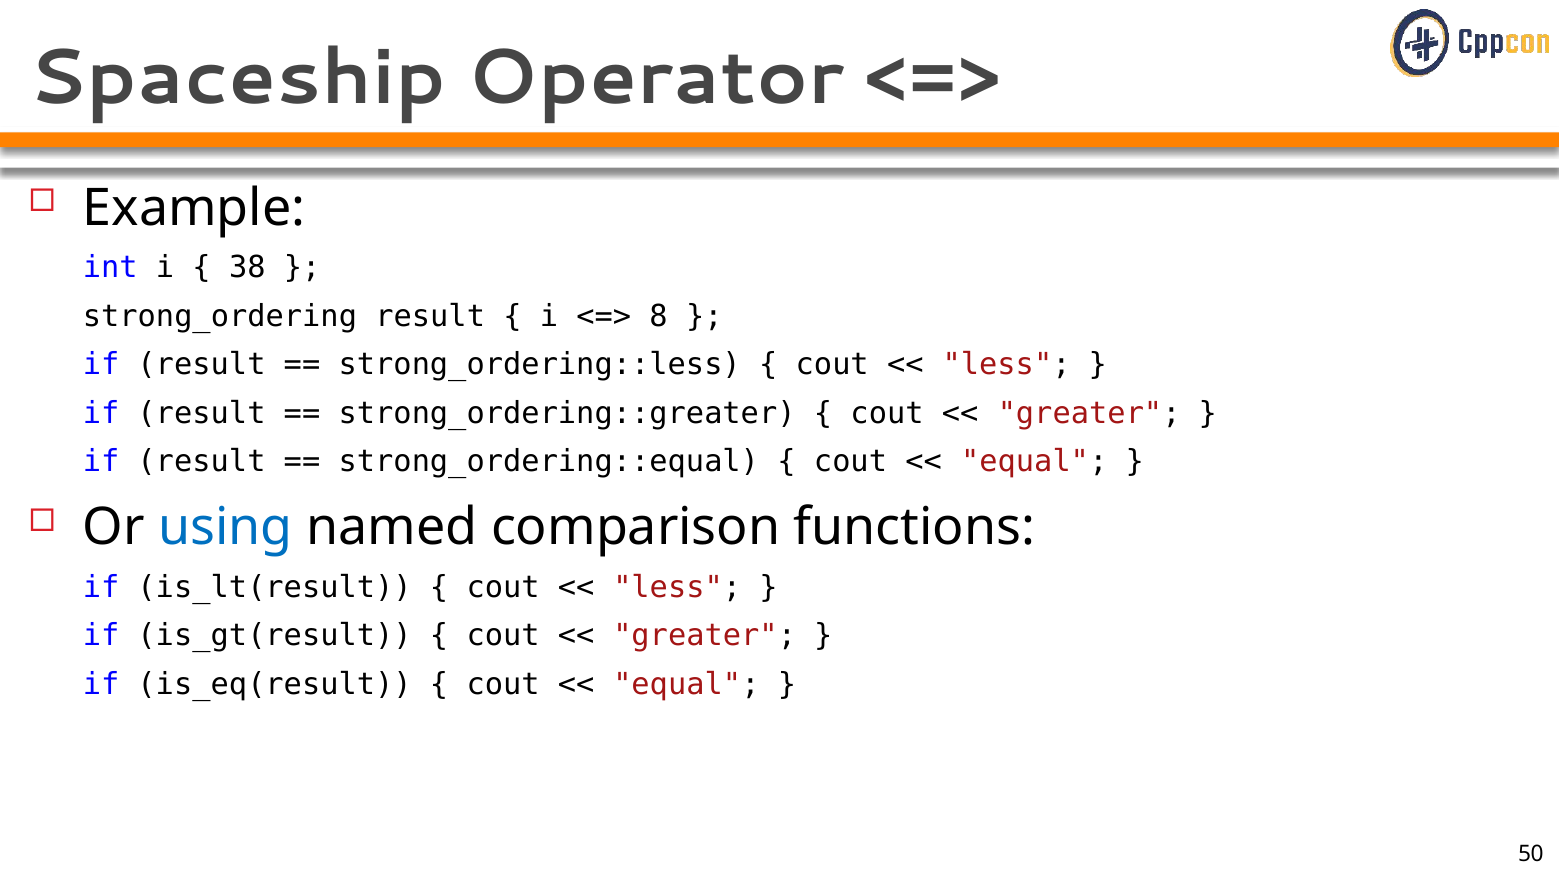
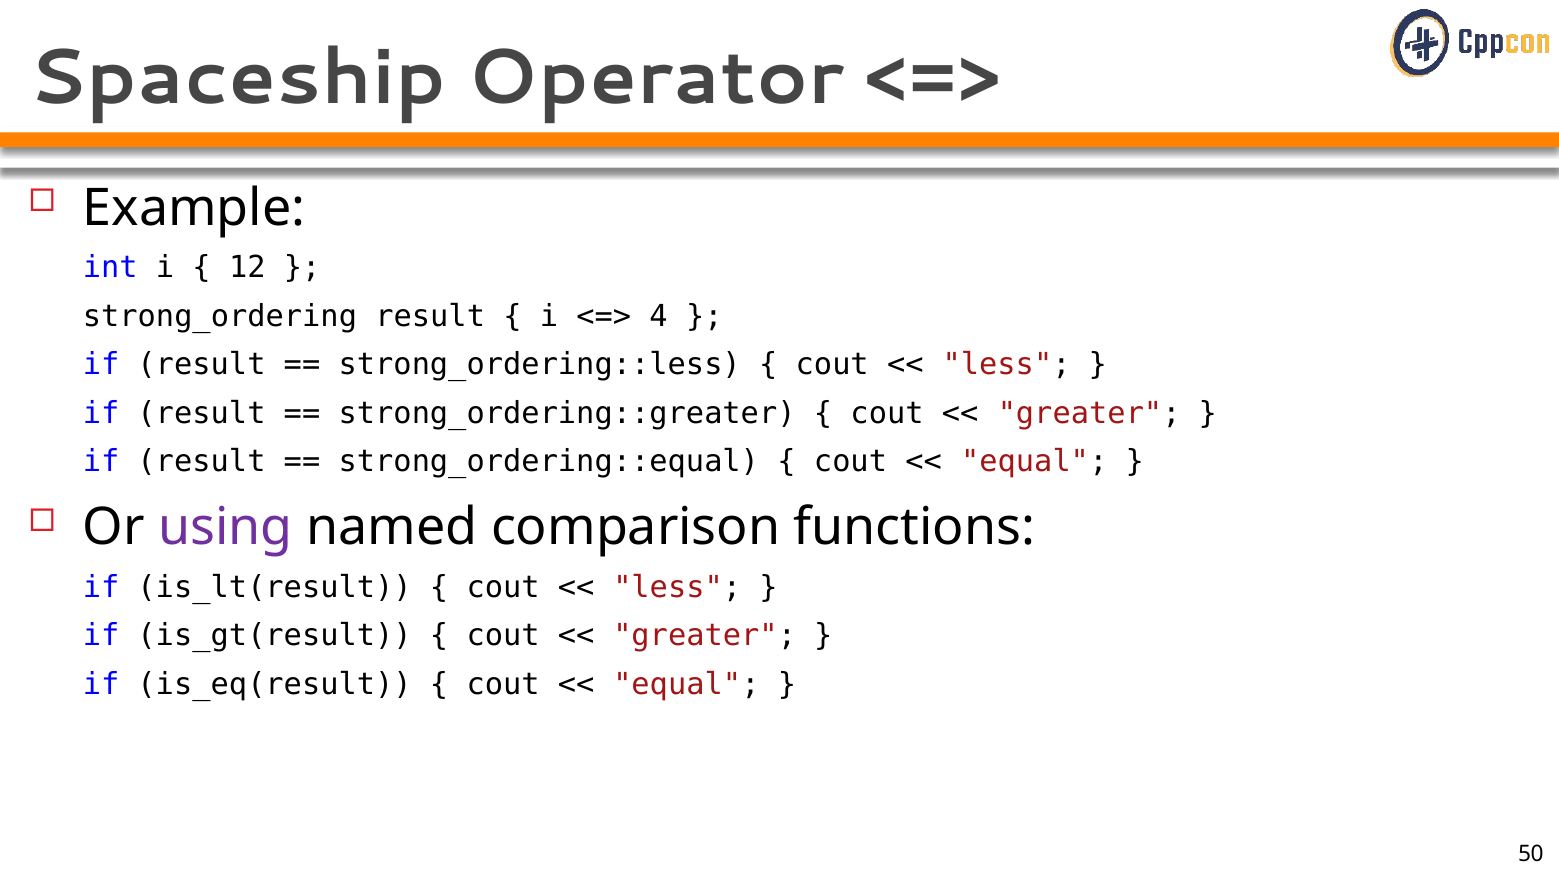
38: 38 -> 12 (247, 268)
8: 8 -> 4 (659, 316)
using colour: blue -> purple (226, 528)
